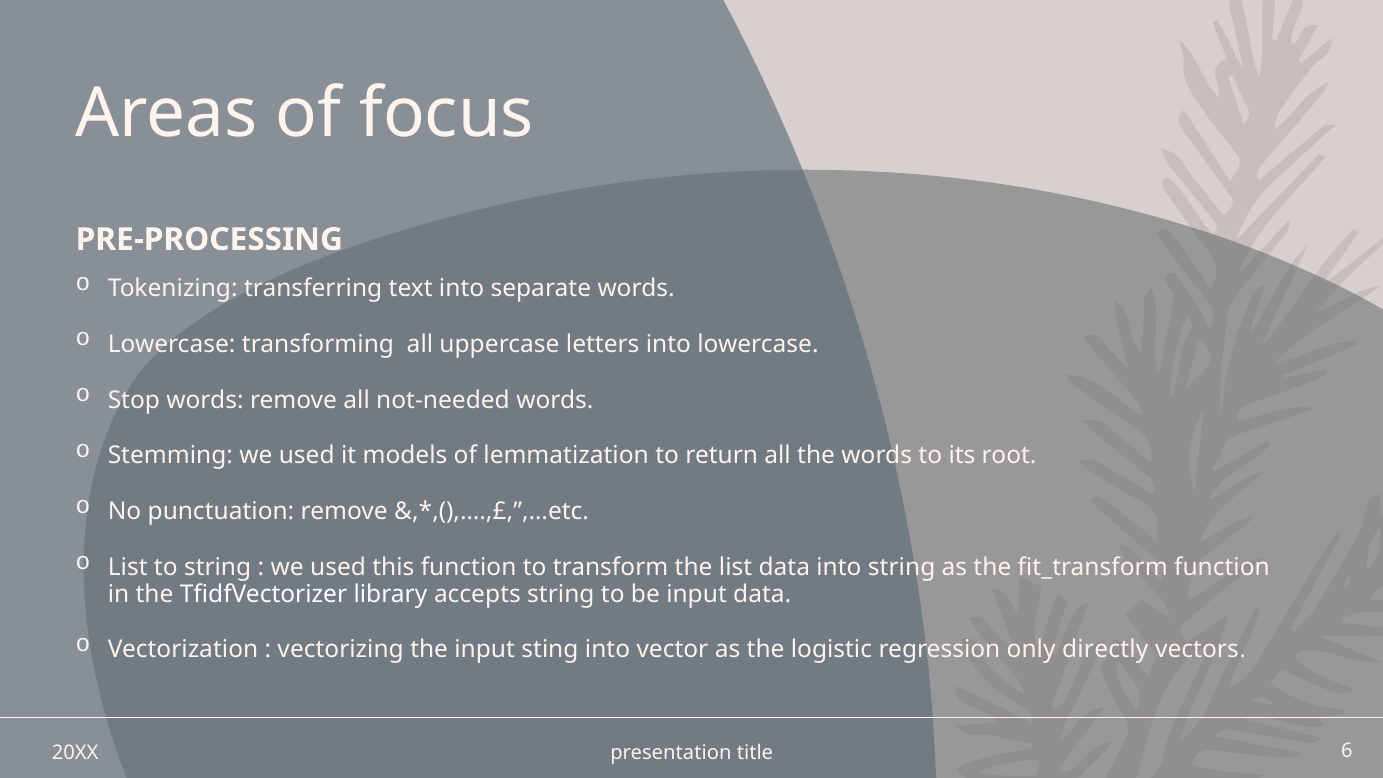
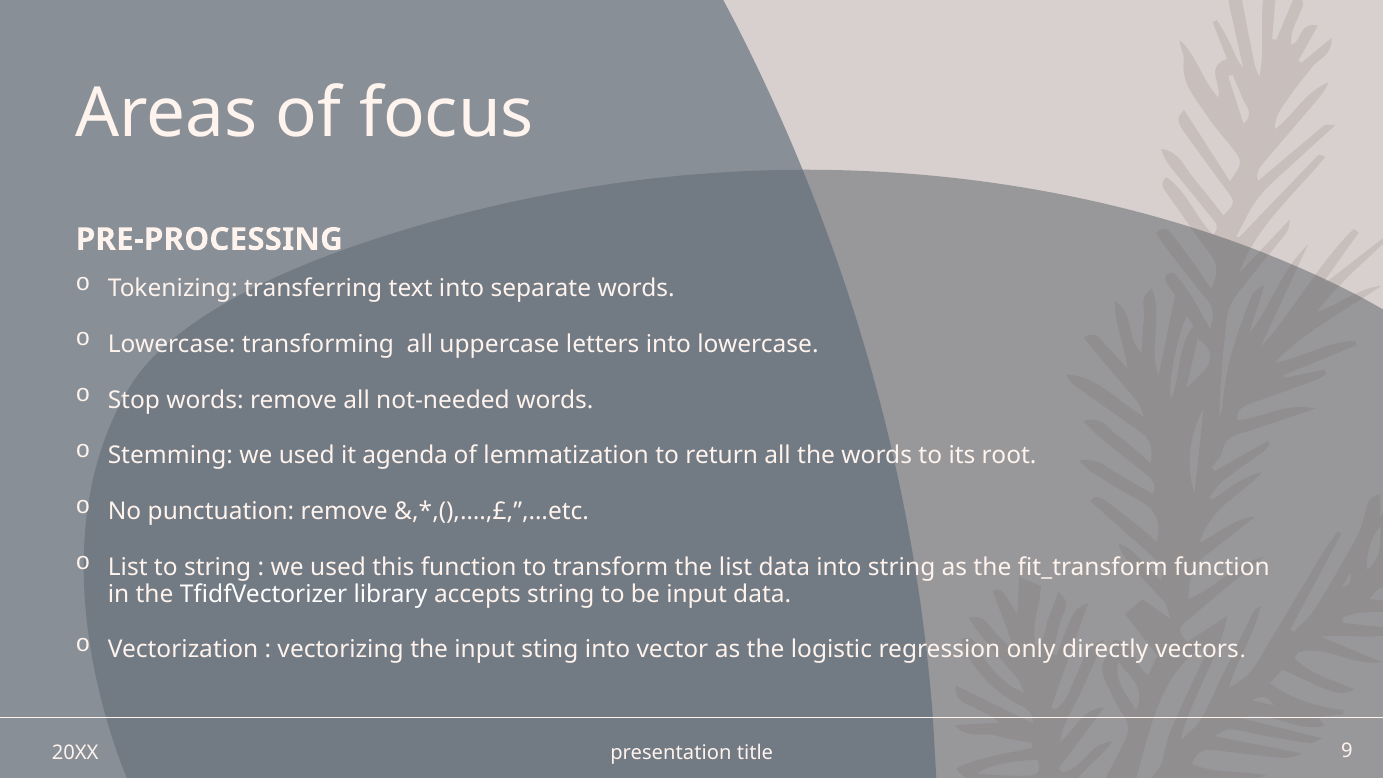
models: models -> agenda (405, 456)
6: 6 -> 9 (1347, 751)
